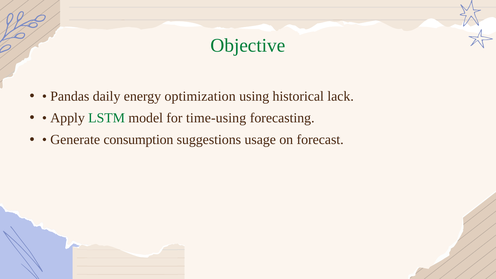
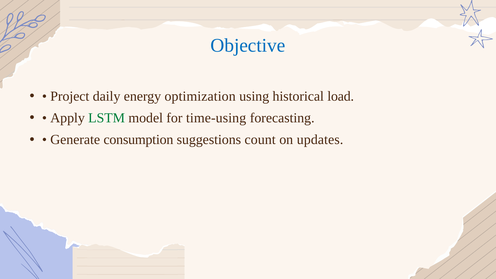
Objective colour: green -> blue (248, 45)
Pandas: Pandas -> Project (70, 96)
lack: lack -> load (341, 96)
usage: usage -> count (260, 140)
forecast: forecast -> updates (320, 140)
